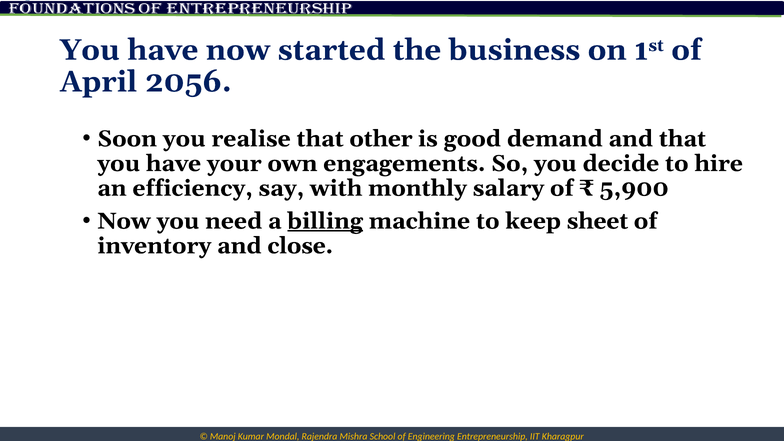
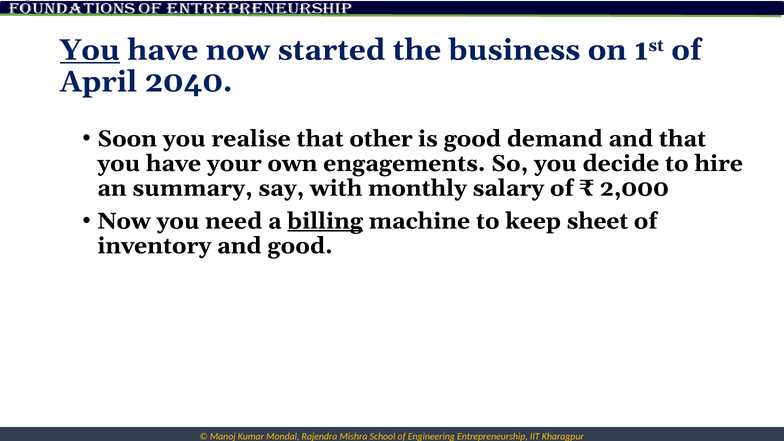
You underline: none -> present (90, 50)
2056: 2056 -> 2040 (189, 82)
efficiency: efficiency -> summary (192, 188)
5,900: 5,900 -> 2,000 (634, 188)
and close: close -> good (300, 246)
